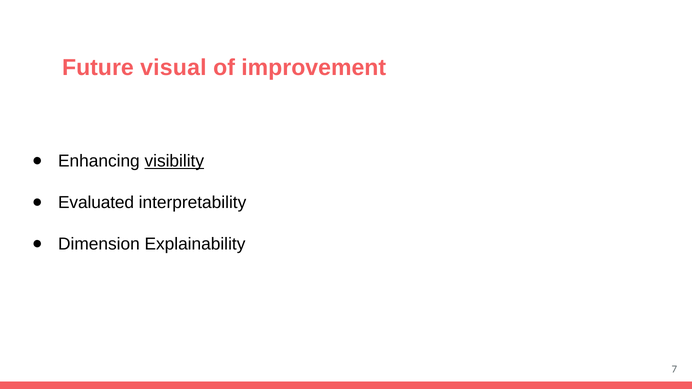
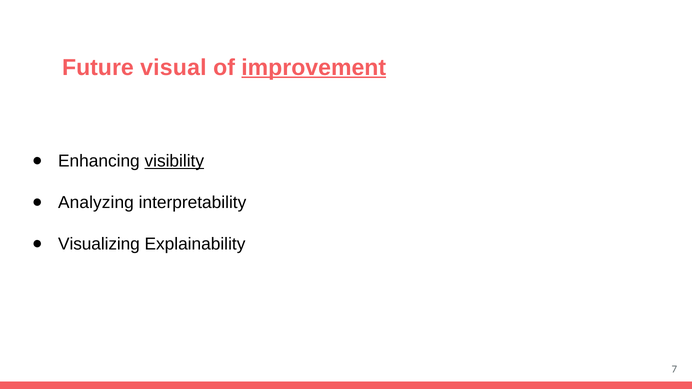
improvement underline: none -> present (314, 67)
Evaluated: Evaluated -> Analyzing (96, 202)
Dimension: Dimension -> Visualizing (99, 244)
